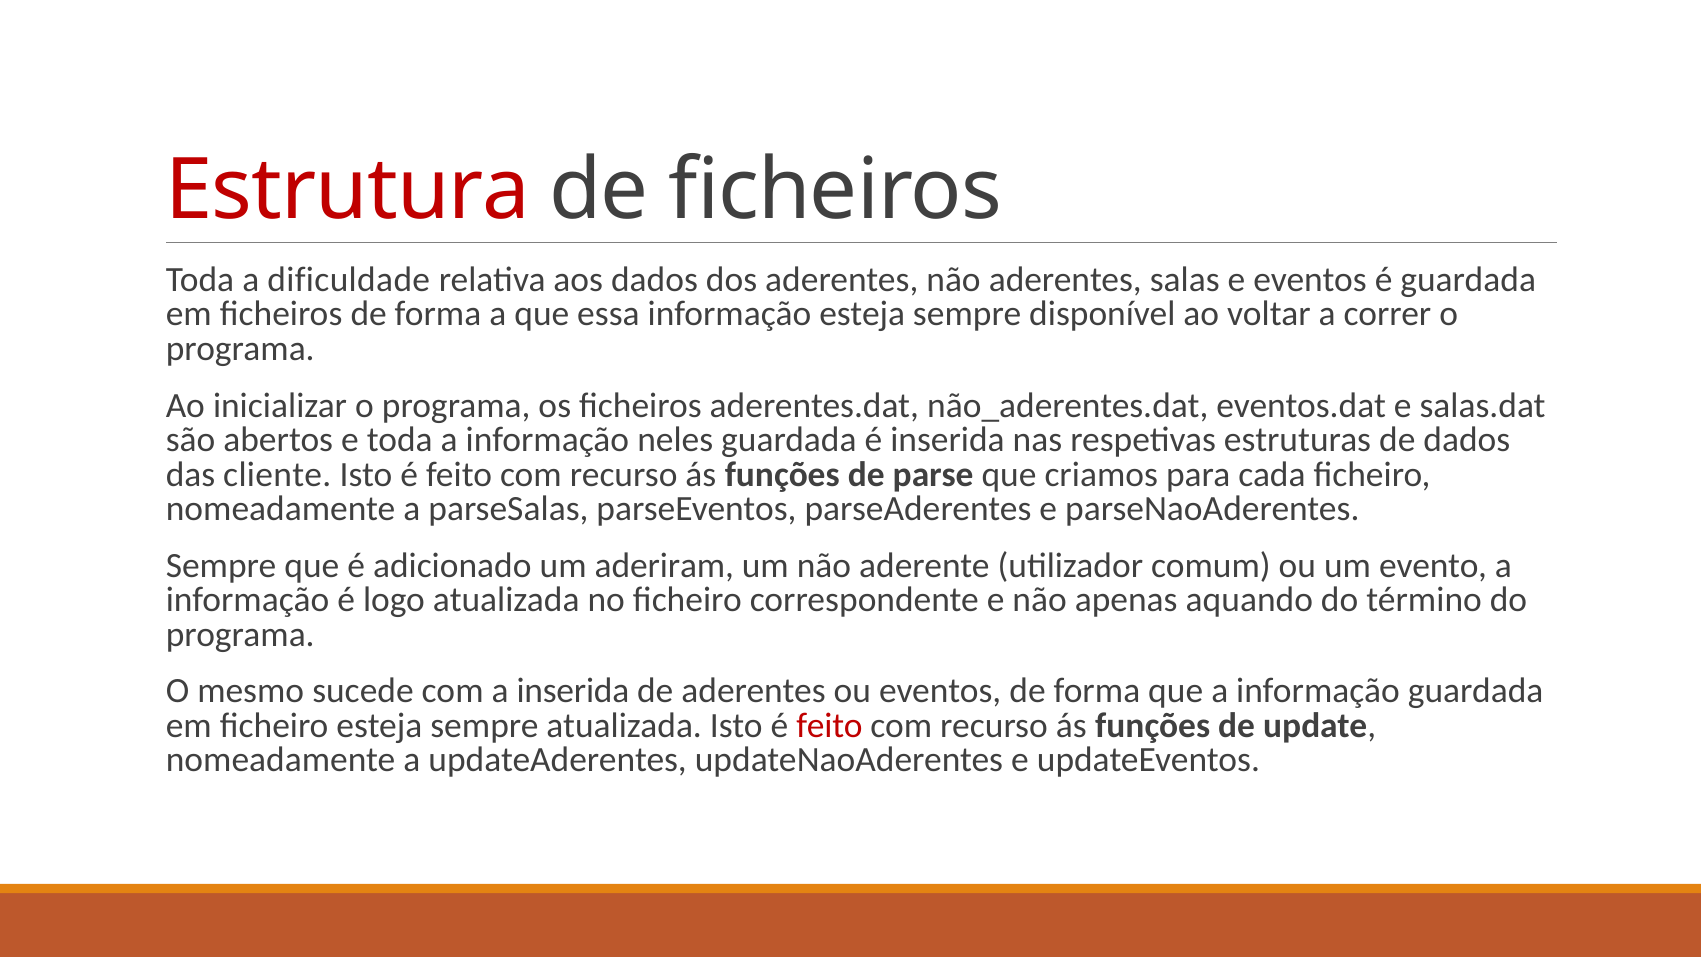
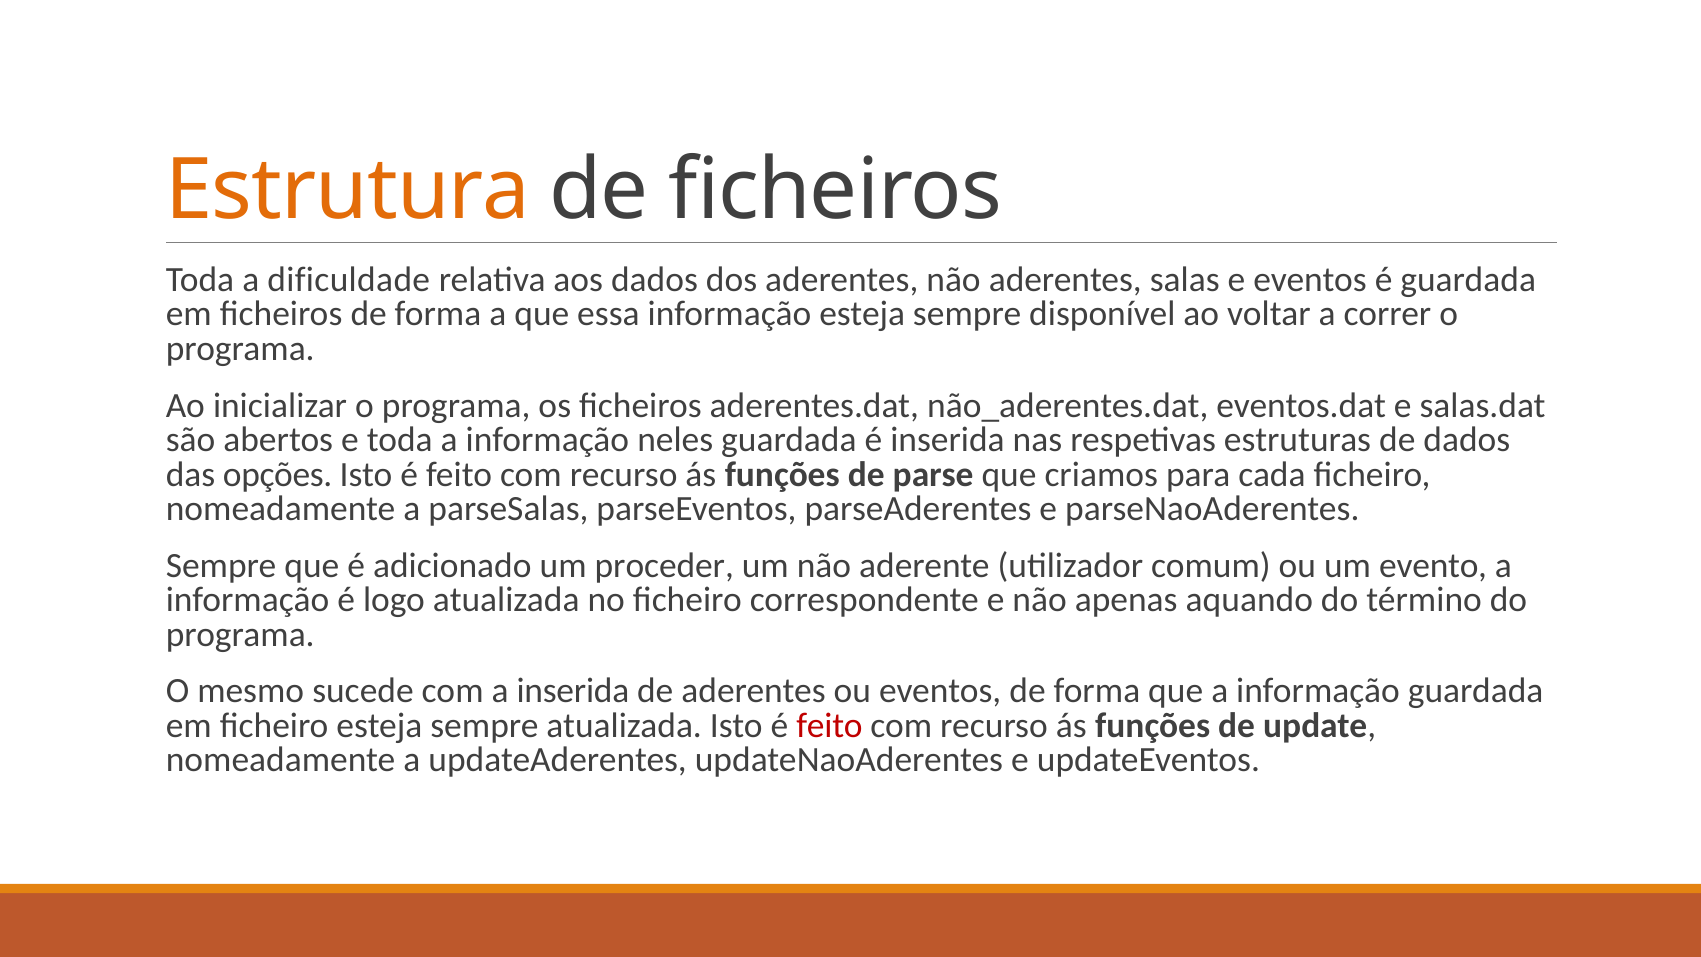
Estrutura colour: red -> orange (348, 191)
cliente: cliente -> opções (278, 474)
aderiram: aderiram -> proceder (664, 565)
